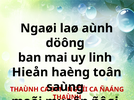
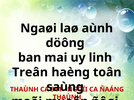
Hieån: Hieån -> Treân (30, 73)
